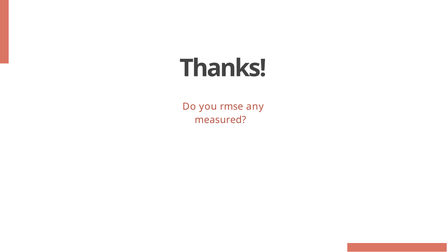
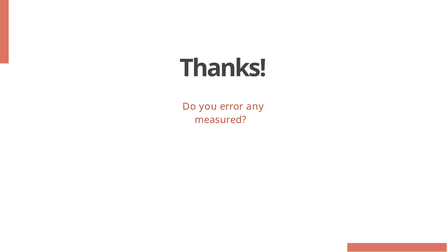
rmse: rmse -> error (232, 106)
